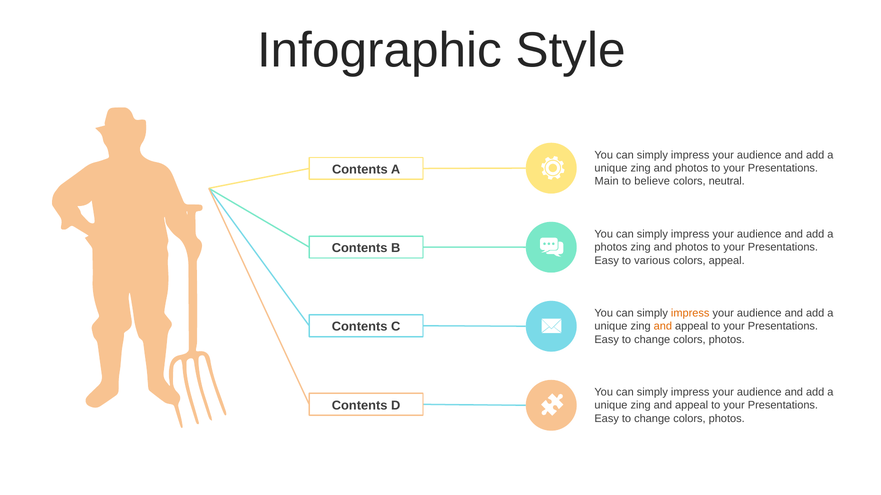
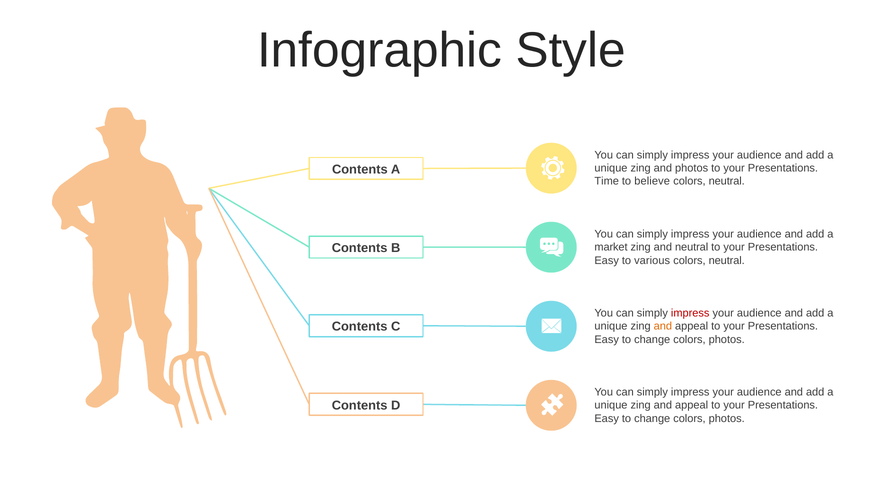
Main: Main -> Time (607, 182)
photos: photos -> market (611, 247)
photos: photos -> neutral (692, 247)
appeal: appeal -> neutral (727, 261)
impress colour: orange -> red (690, 313)
